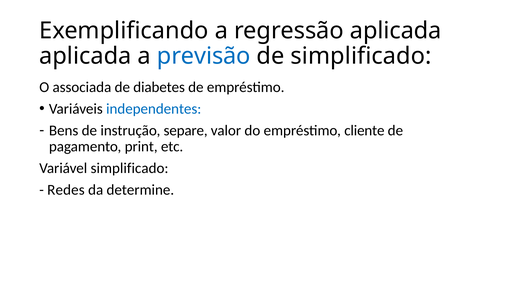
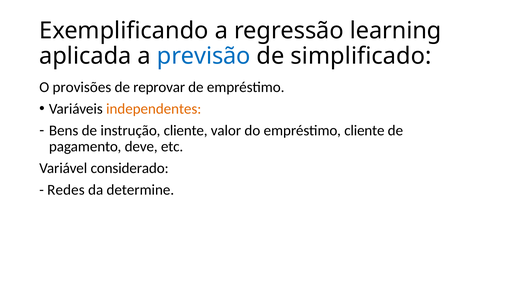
regressão aplicada: aplicada -> learning (396, 31)
associada: associada -> provisões (82, 87)
diabetes: diabetes -> reprovar (159, 87)
independentes colour: blue -> orange (154, 109)
instrução separe: separe -> cliente (186, 130)
print: print -> deve (141, 146)
Variável simplificado: simplificado -> considerado (130, 168)
